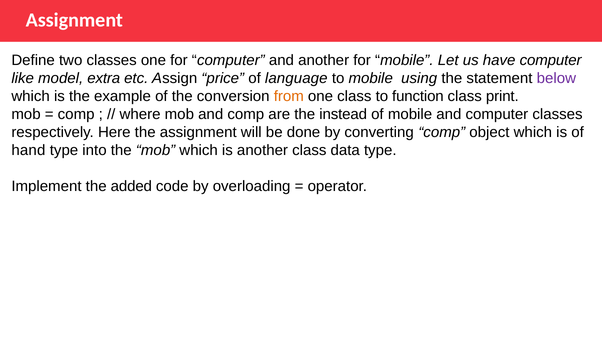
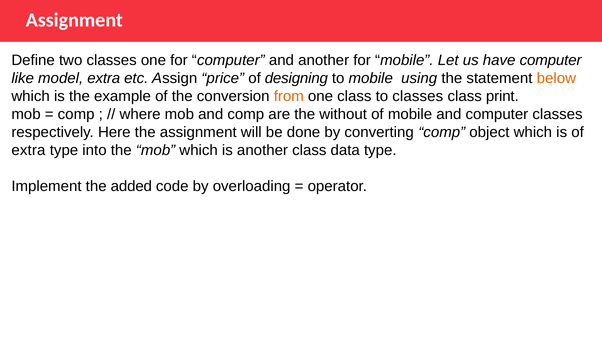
language: language -> designing (296, 78)
below colour: purple -> orange (556, 78)
to function: function -> classes (418, 96)
instead: instead -> without (343, 114)
hand: hand -> extra (28, 151)
